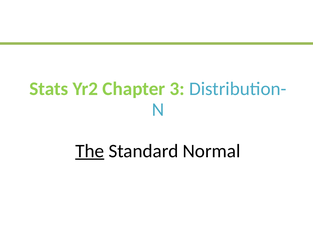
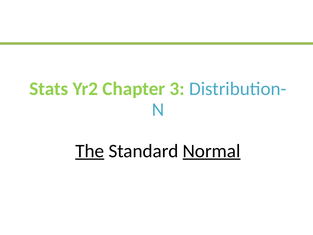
Normal underline: none -> present (212, 151)
